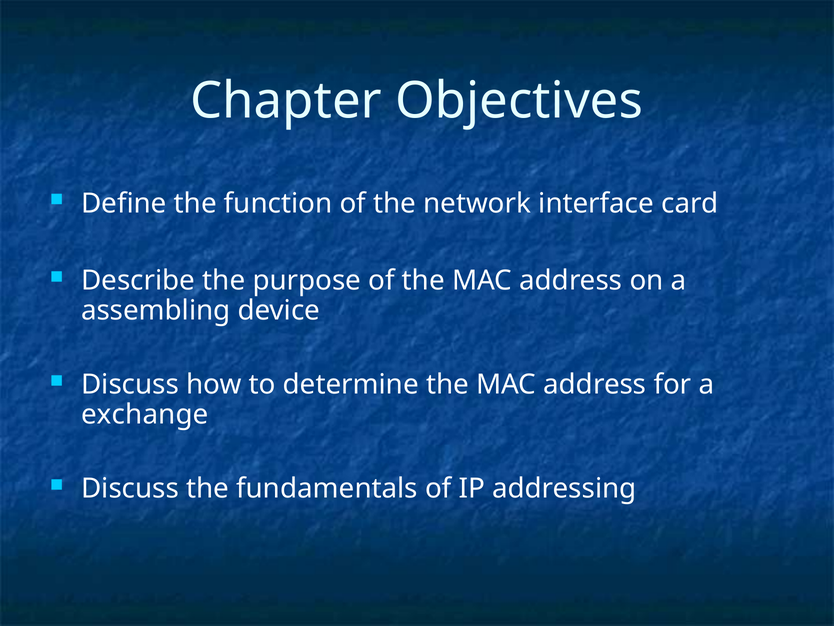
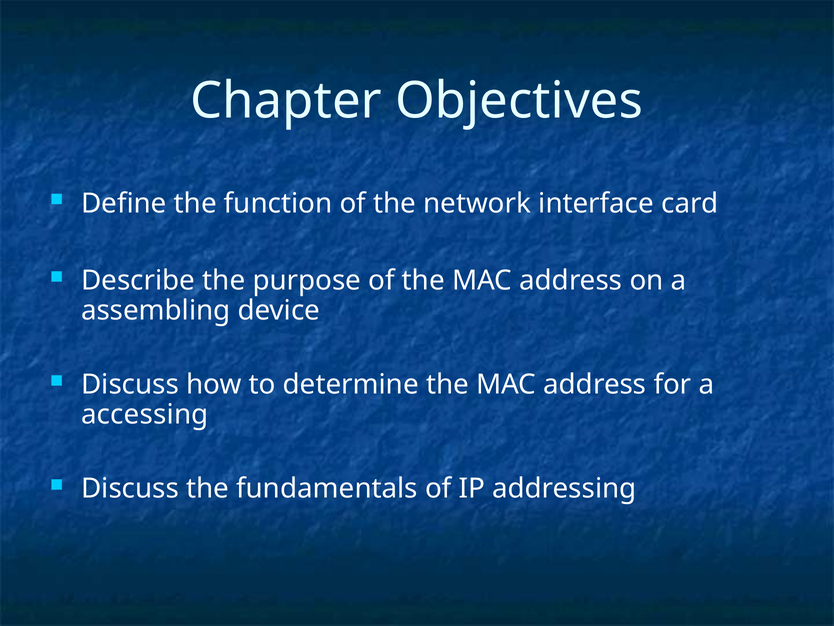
exchange: exchange -> accessing (145, 414)
